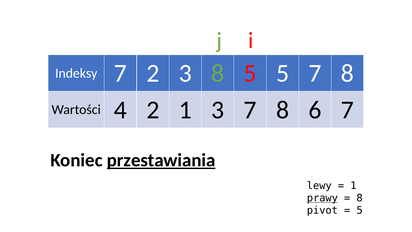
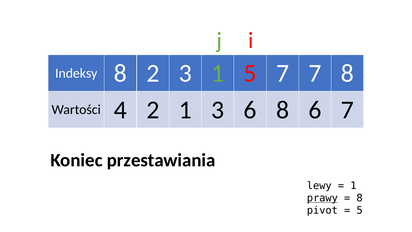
Indeksy 7: 7 -> 8 (120, 73)
3 8: 8 -> 1 (218, 73)
5 5: 5 -> 7 (283, 73)
3 7: 7 -> 6 (250, 110)
przestawiania underline: present -> none (161, 160)
